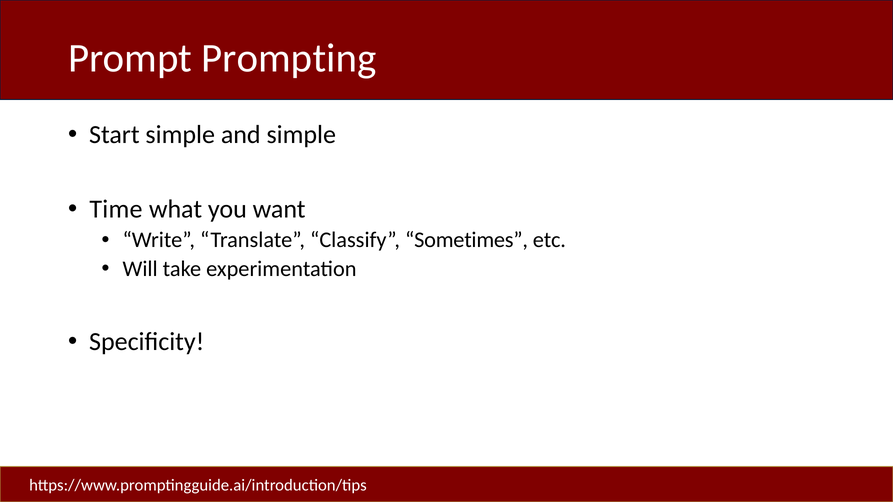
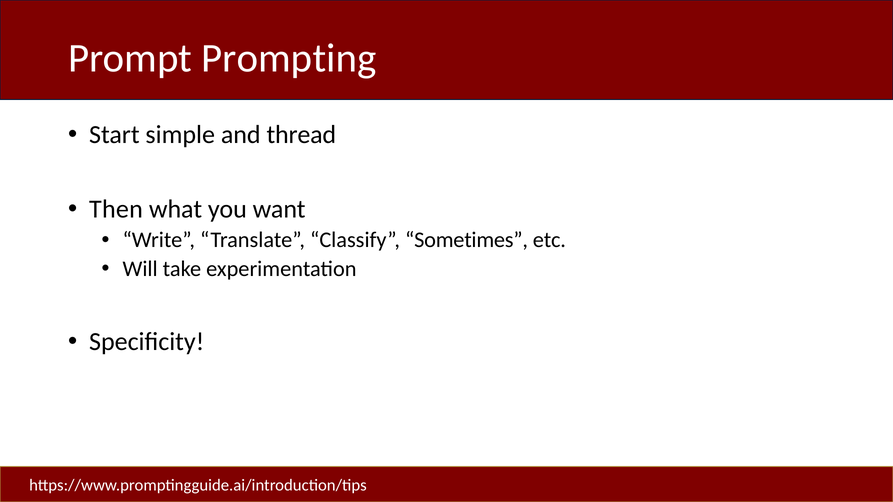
and simple: simple -> thread (301, 135)
Time: Time -> Then (116, 209)
